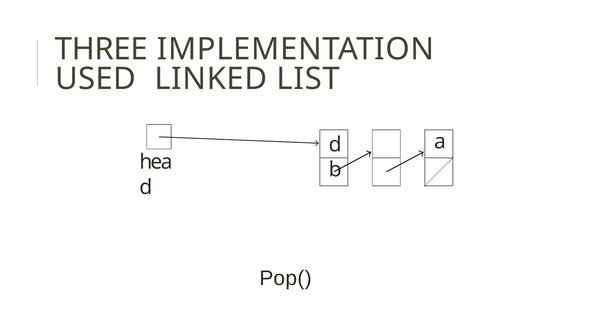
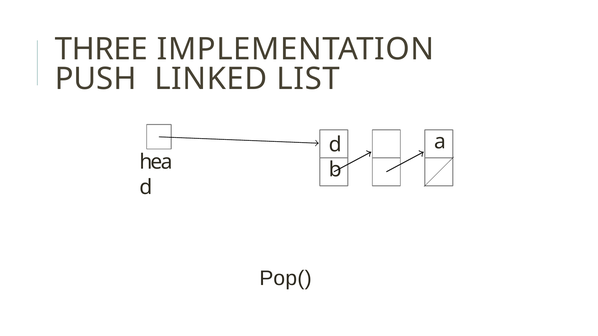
USED: USED -> PUSH (96, 79)
